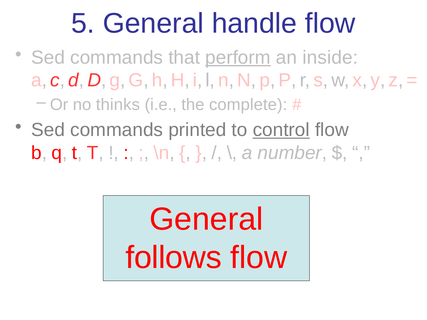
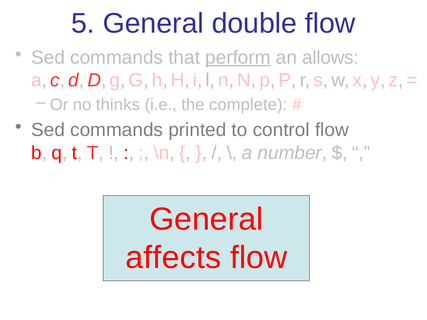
handle: handle -> double (254, 23)
inside: inside -> allows (330, 58)
control underline: present -> none (281, 130)
follows: follows -> affects (173, 258)
